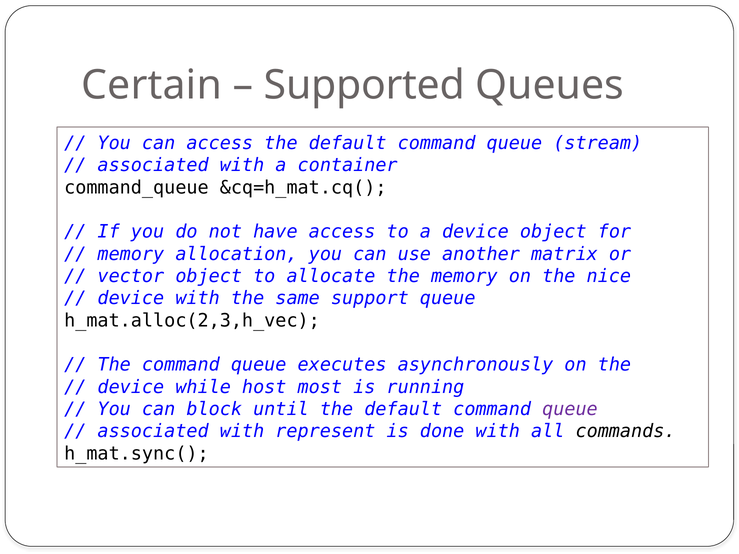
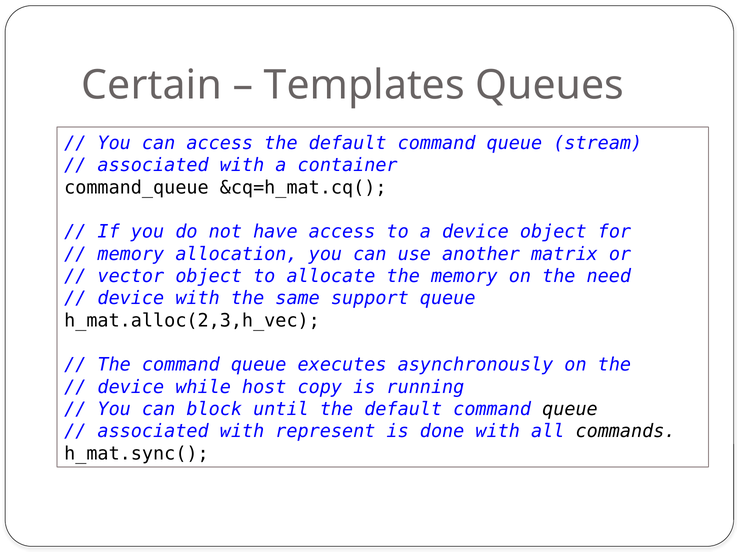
Supported: Supported -> Templates (364, 85)
nice: nice -> need (609, 276)
most: most -> copy (320, 387)
queue colour: purple -> black (570, 409)
